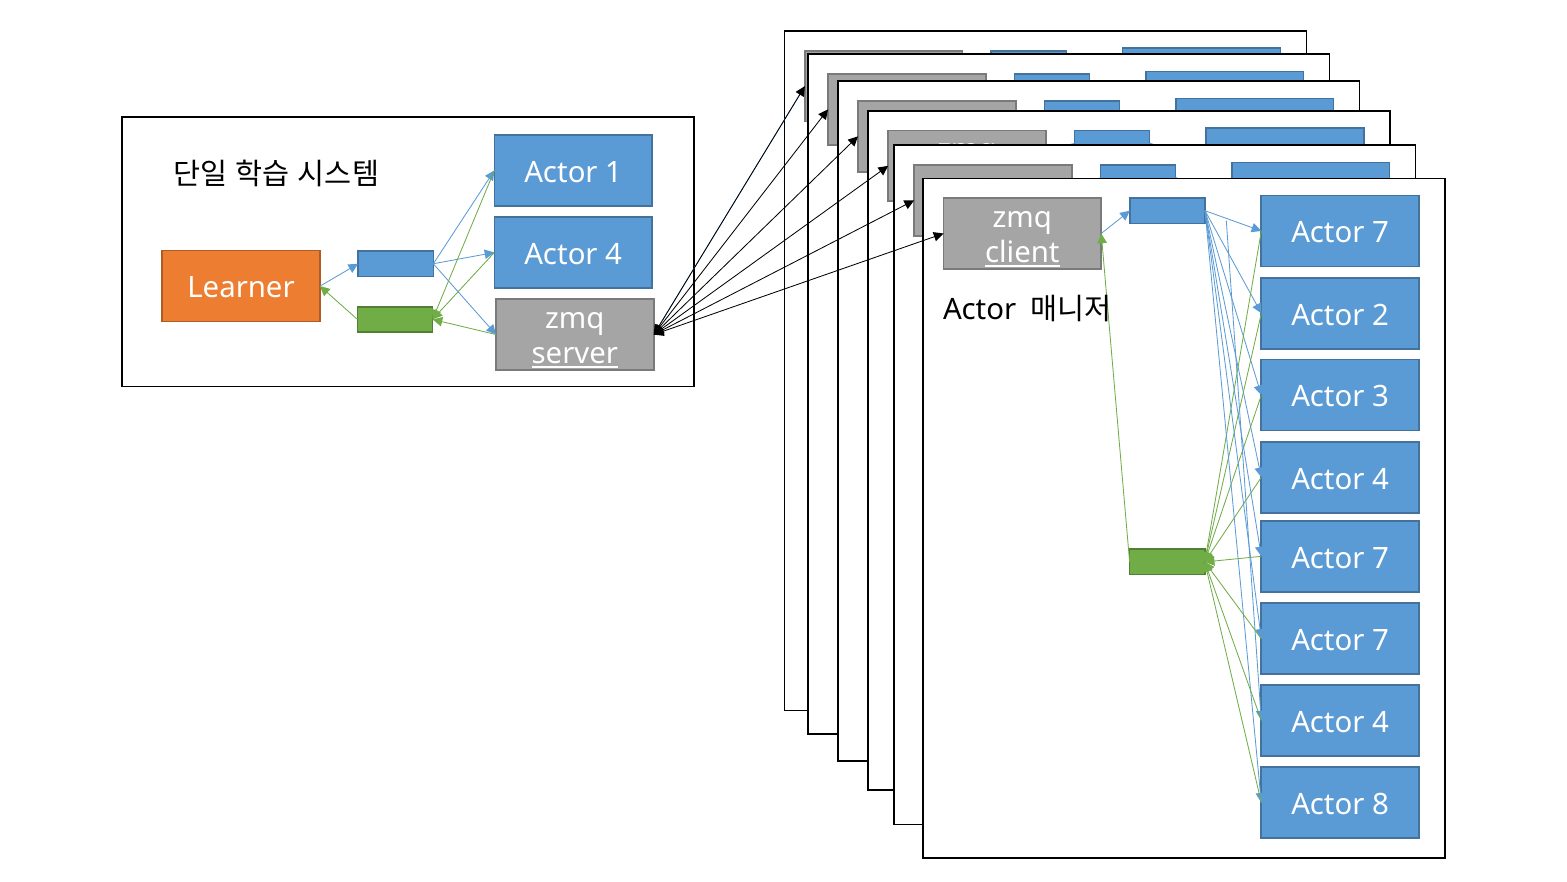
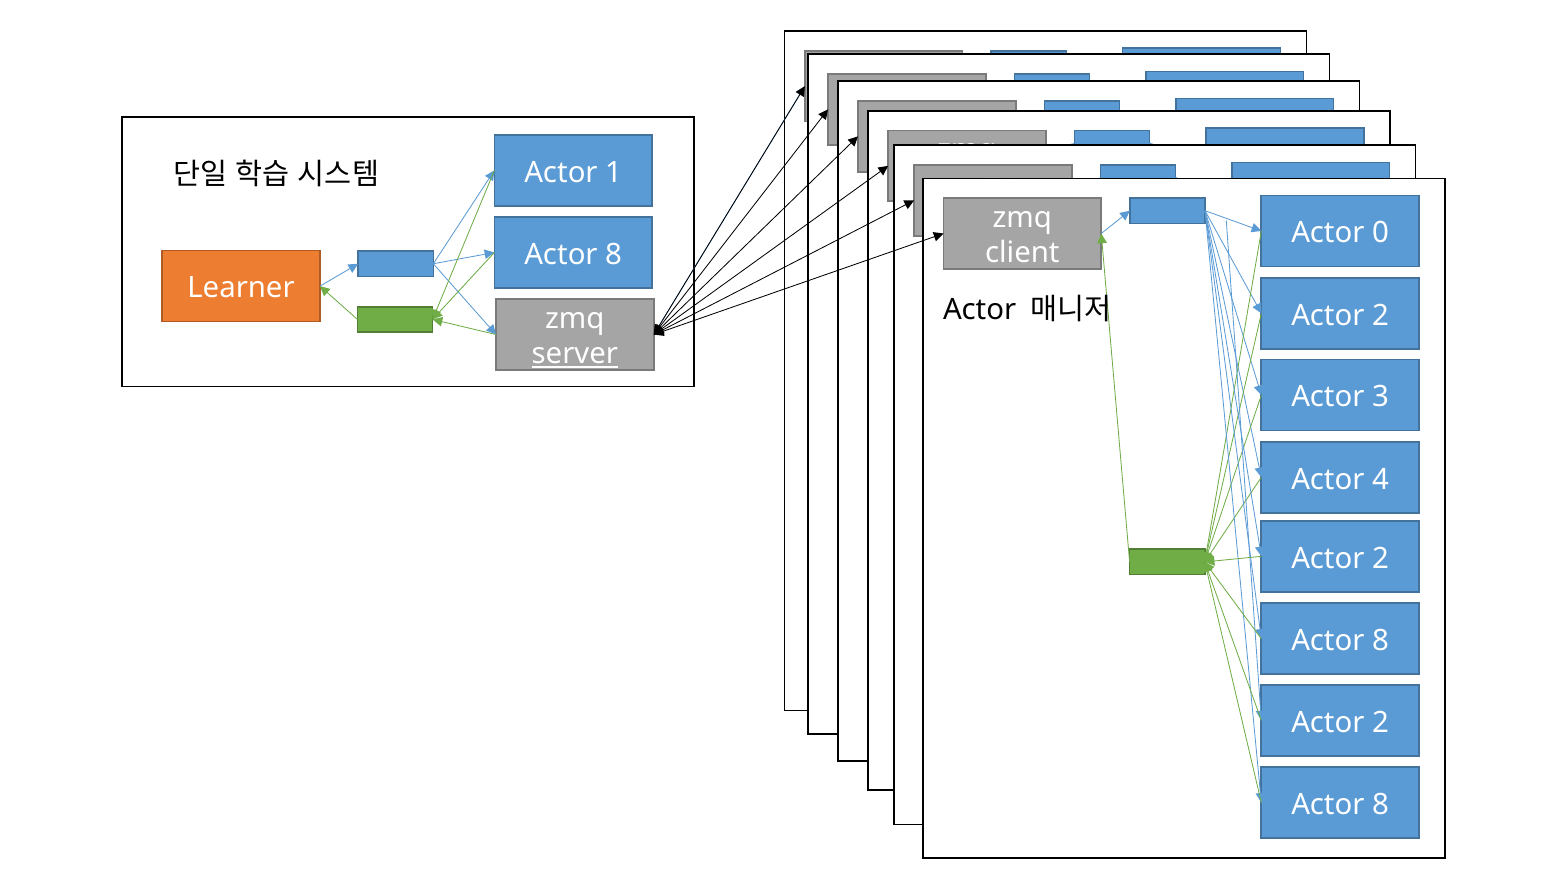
7: 7 -> 0 (1381, 233)
client underline: present -> none (1022, 253)
4: 4 -> 8 (614, 254)
7: 7 -> 2 (1381, 558)
7: 7 -> 8 (1381, 640)
4: 4 -> 2 (1381, 722)
